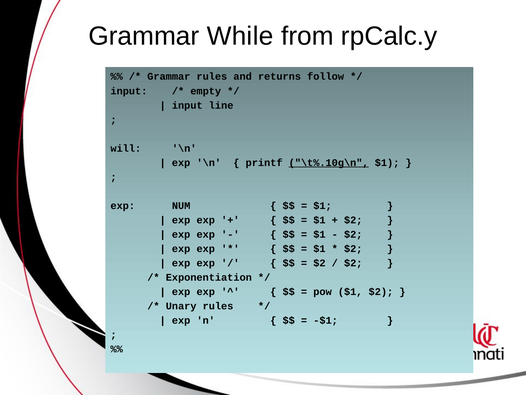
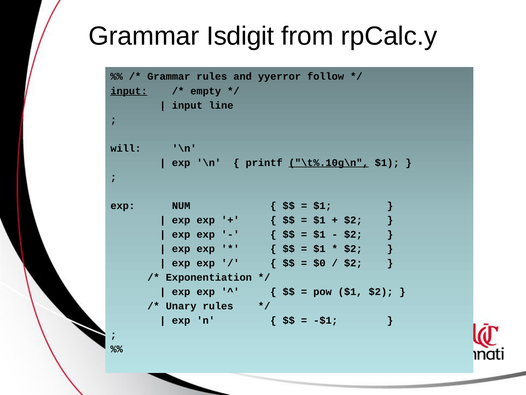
While: While -> Isdigit (240, 36)
returns: returns -> yyerror (280, 77)
input underline: none -> present (129, 91)
$2: $2 -> $0 (319, 263)
